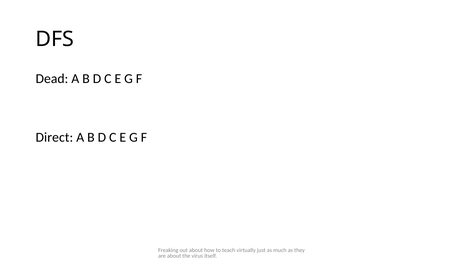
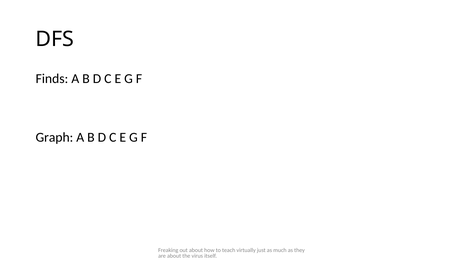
Dead: Dead -> Finds (52, 79)
Direct: Direct -> Graph (54, 138)
